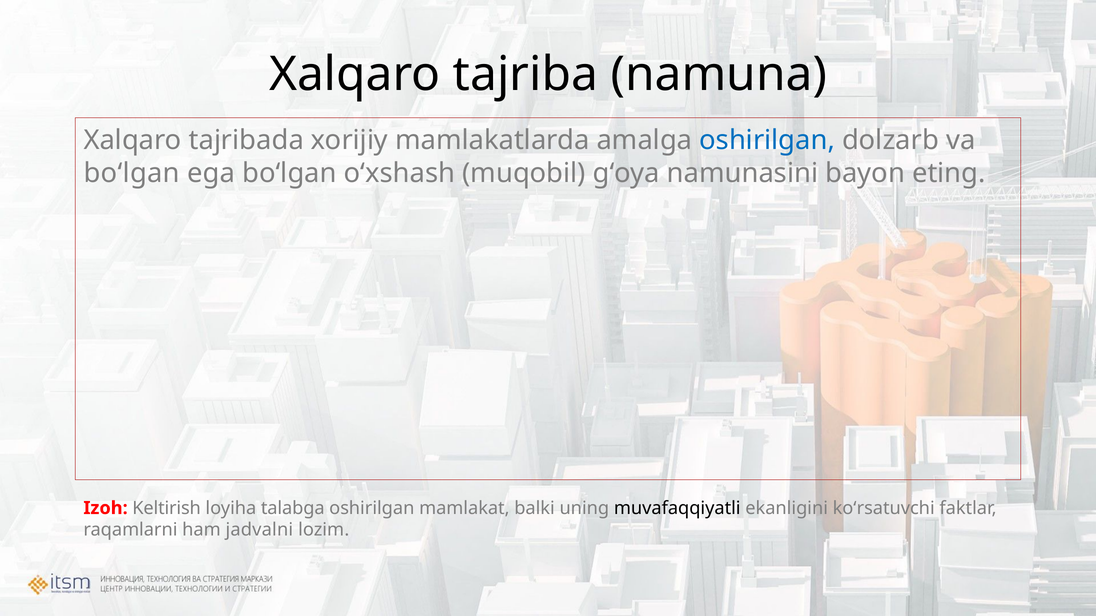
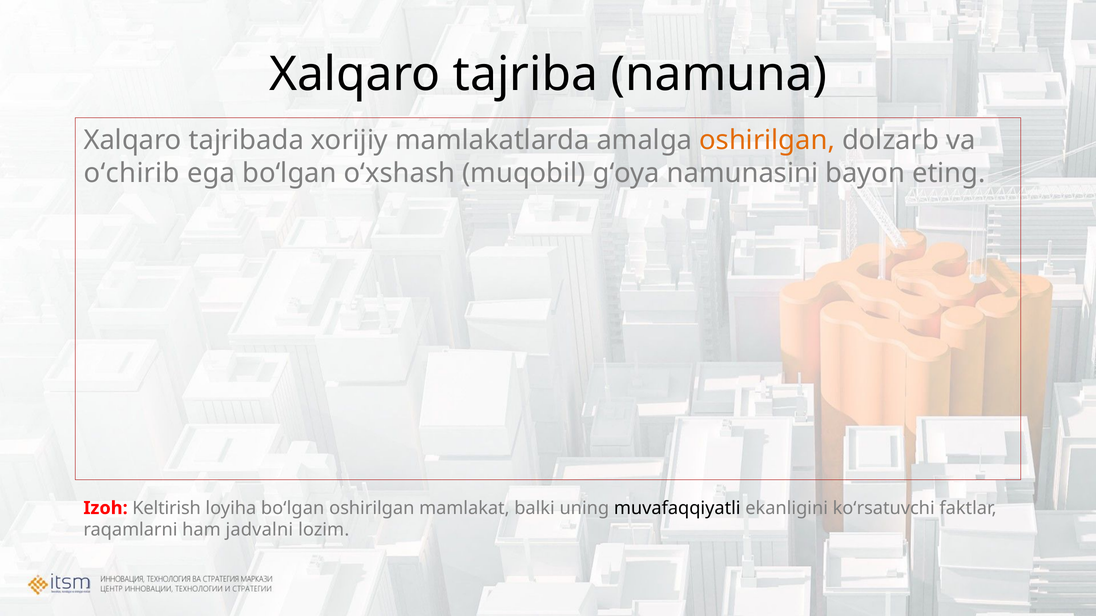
oshirilgan colour: blue -> orange (767, 140)
boʻlgan: boʻlgan -> oʻchirib (132, 173)
loyiha talabga: talabga -> boʻlgan (293, 508)
